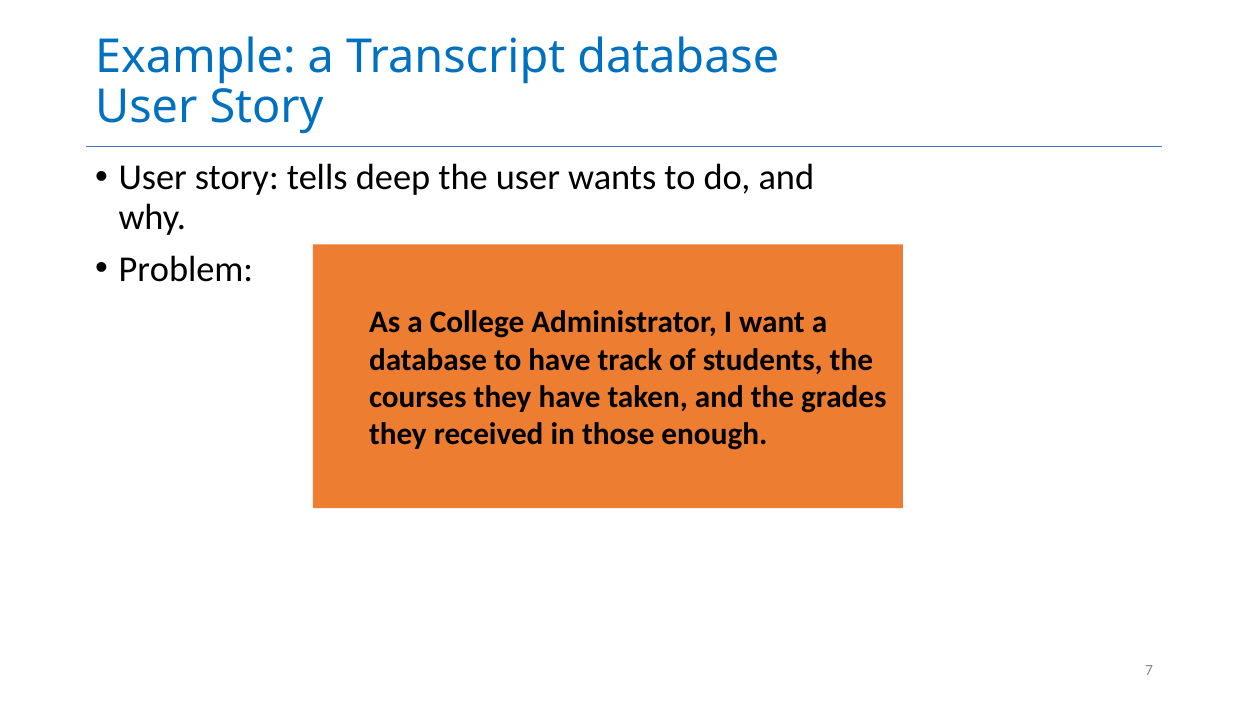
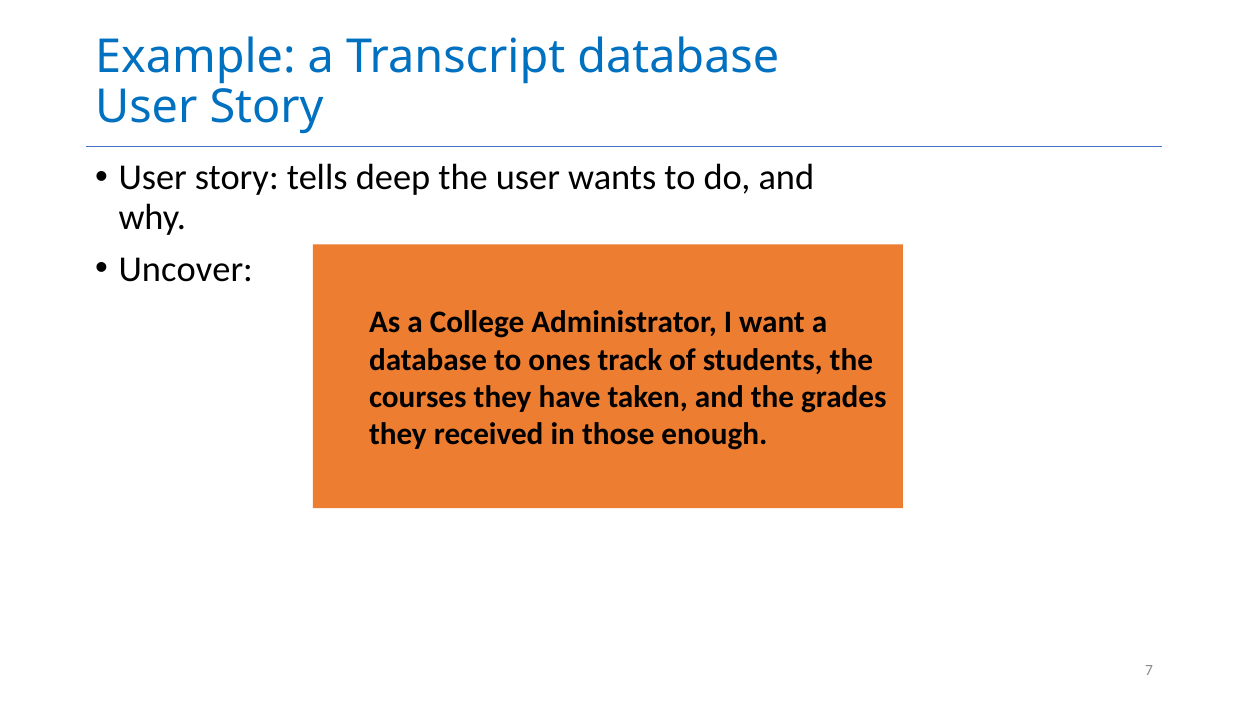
Problem: Problem -> Uncover (186, 269)
to have: have -> ones (559, 360)
